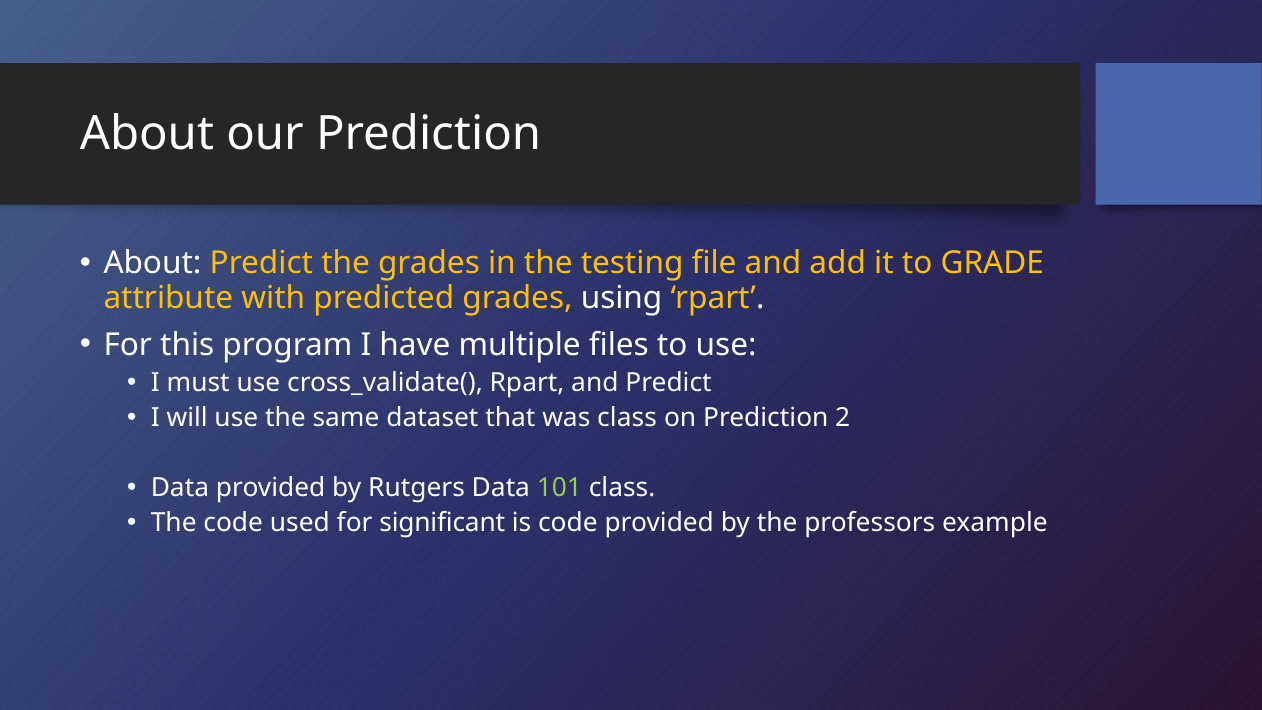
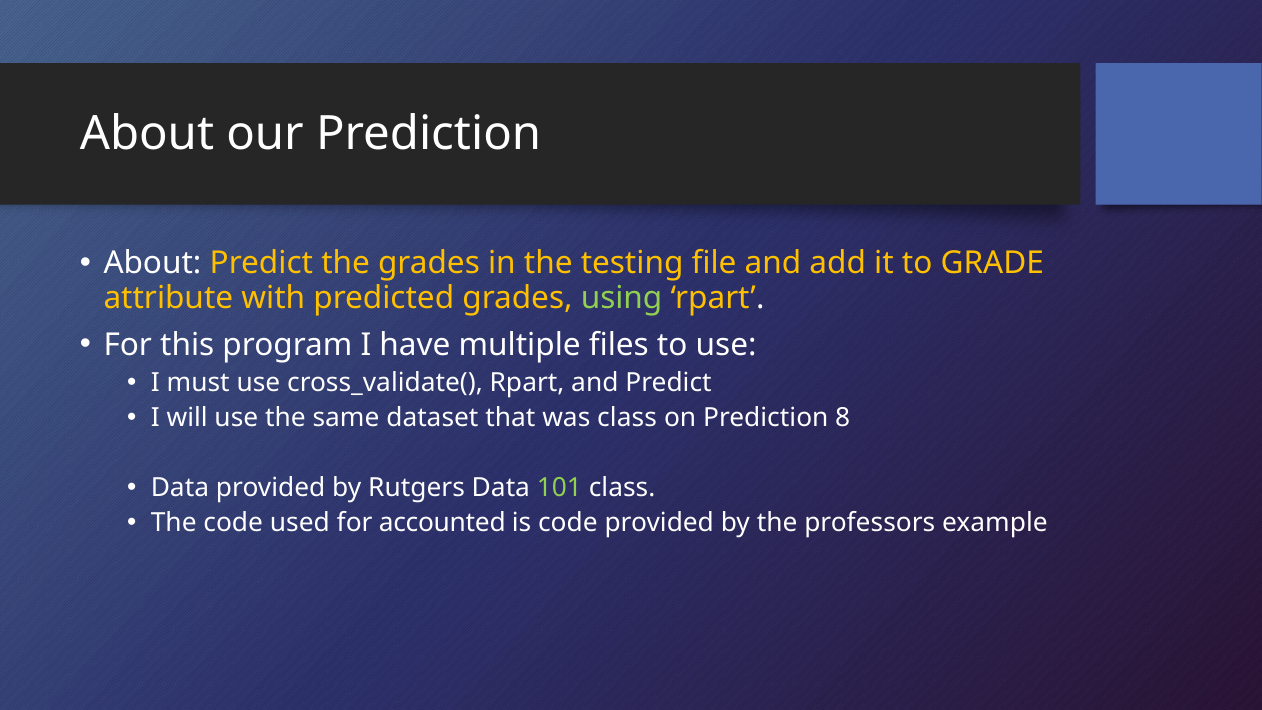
using colour: white -> light green (622, 298)
2: 2 -> 8 (843, 417)
significant: significant -> accounted (442, 522)
